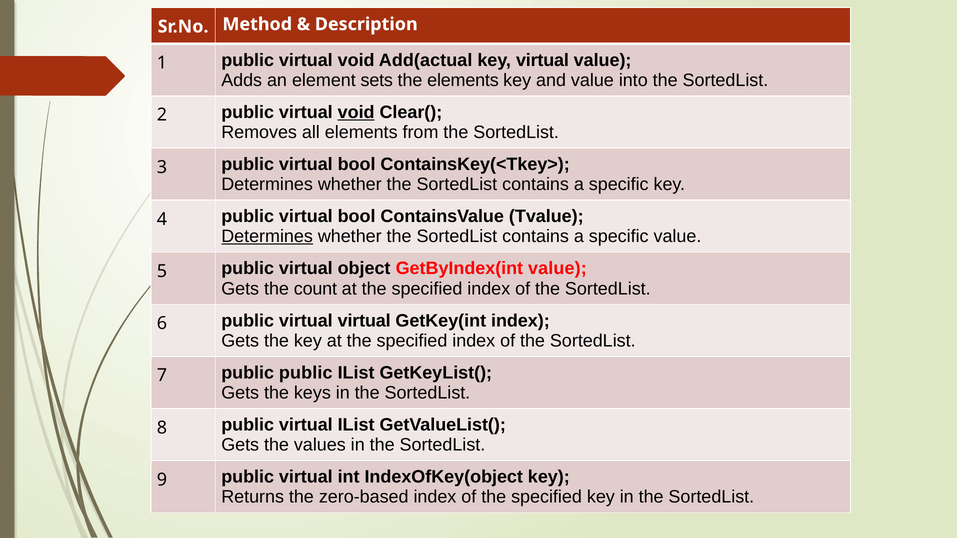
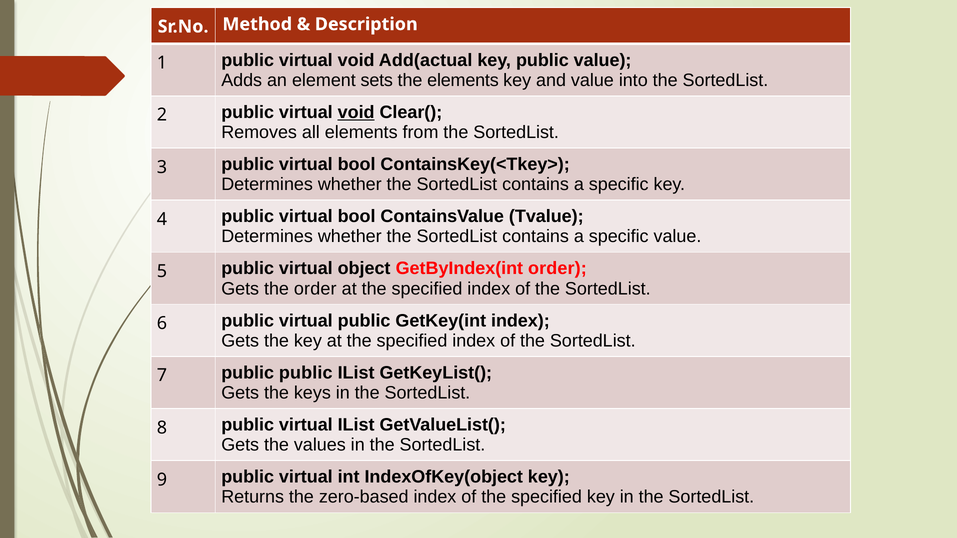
key virtual: virtual -> public (542, 60)
Determines underline: present -> none (267, 237)
GetByIndex(int value: value -> order (557, 269)
the count: count -> order (315, 289)
virtual virtual: virtual -> public (364, 321)
